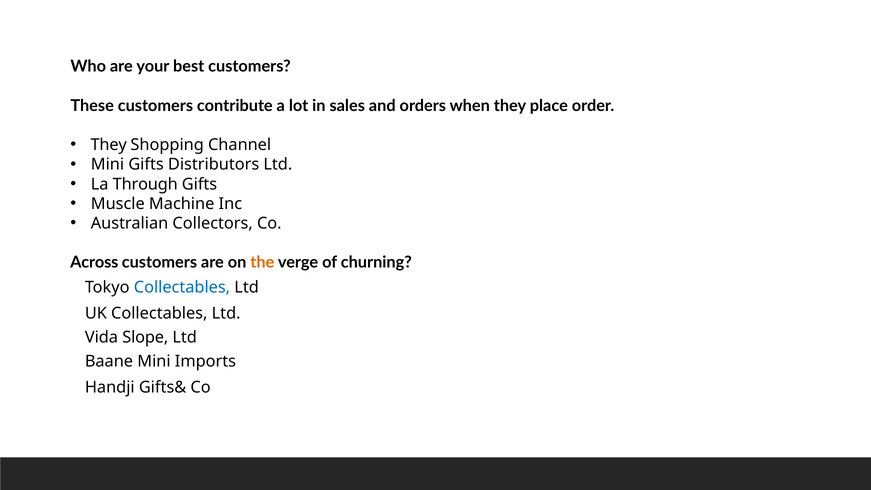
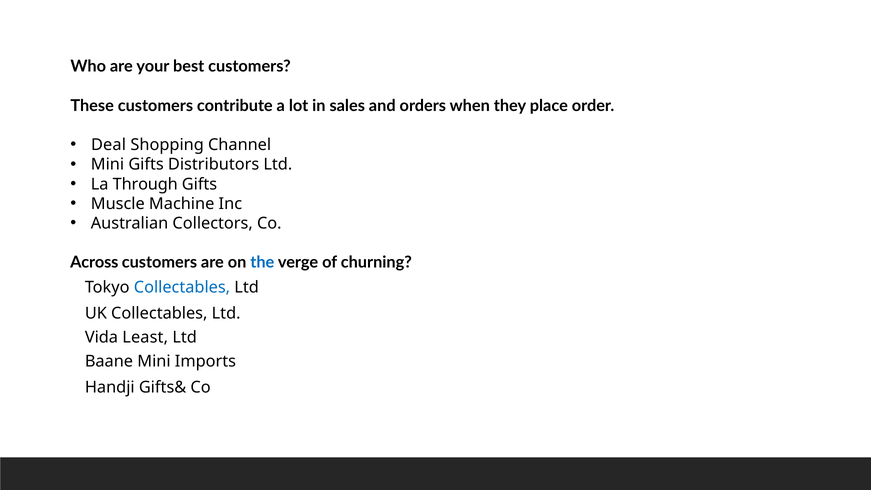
They: They -> Deal (109, 145)
the colour: orange -> blue (262, 263)
Slope: Slope -> Least (145, 337)
